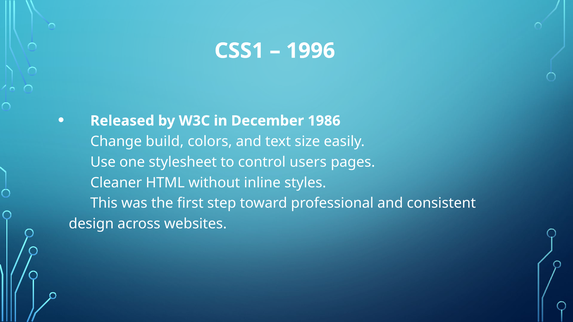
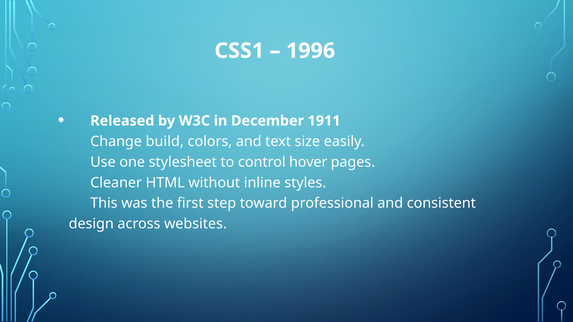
1986: 1986 -> 1911 (324, 121)
users: users -> hover (308, 162)
